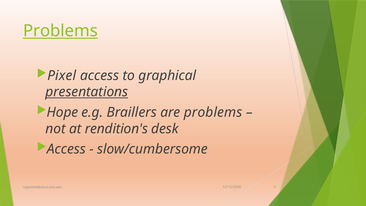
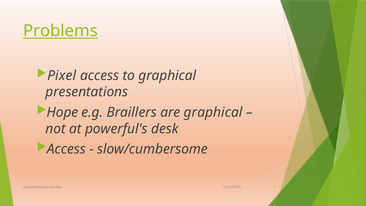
presentations underline: present -> none (87, 92)
are problems: problems -> graphical (213, 112)
rendition's: rendition's -> powerful's (116, 129)
